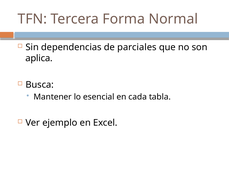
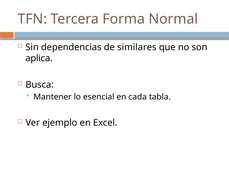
parciales: parciales -> similares (137, 47)
